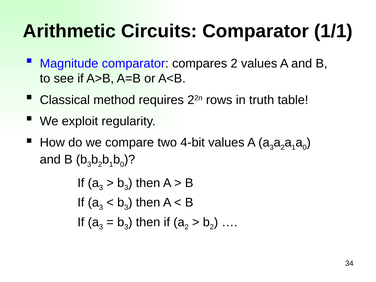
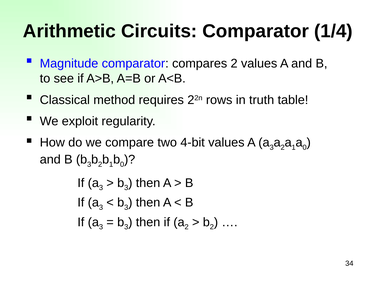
1/1: 1/1 -> 1/4 (333, 31)
